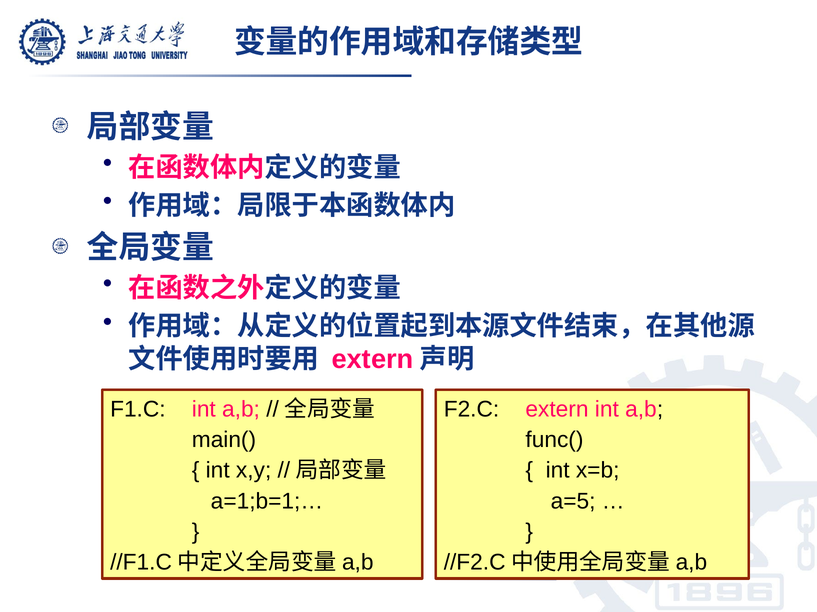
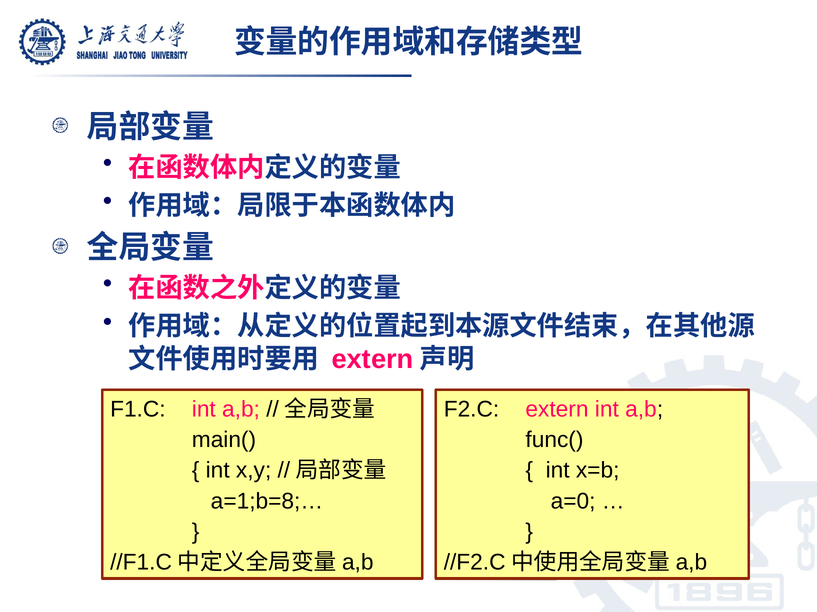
a=1;b=1;…: a=1;b=1;… -> a=1;b=8;… (267, 502)
a=5: a=5 -> a=0 (573, 502)
